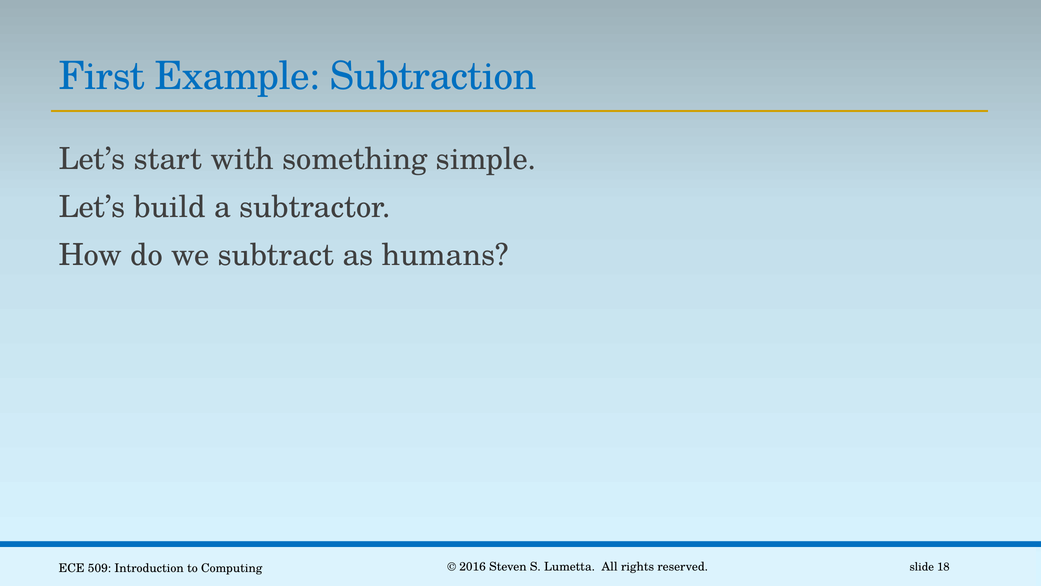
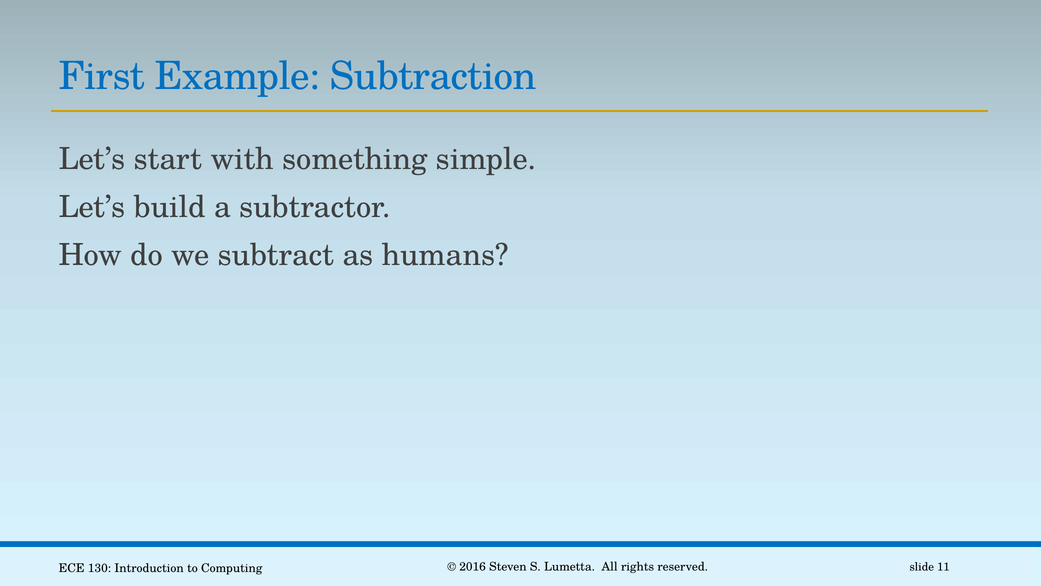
509: 509 -> 130 (100, 568)
18: 18 -> 11 (943, 566)
